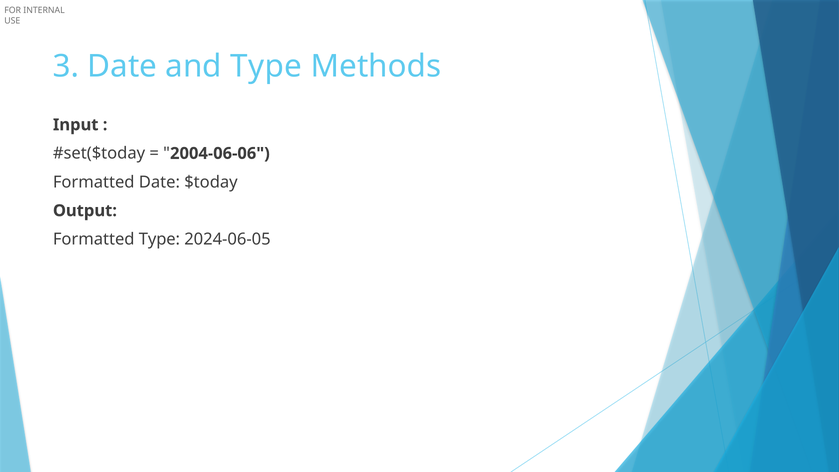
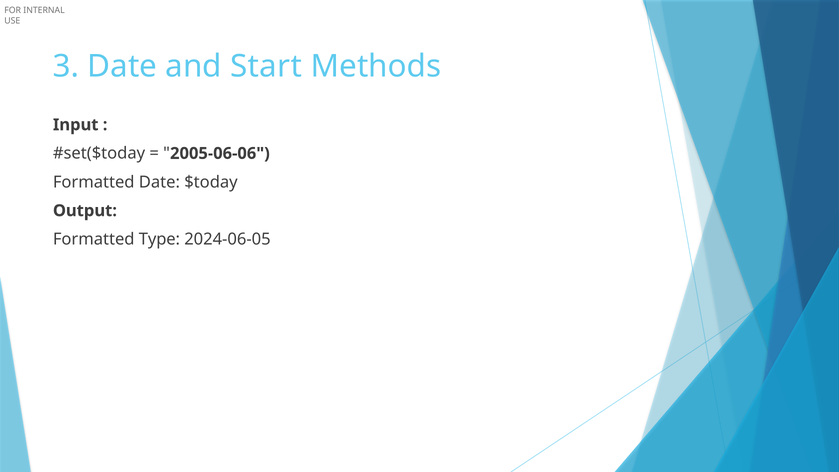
and Type: Type -> Start (266, 66)
2004-06-06: 2004-06-06 -> 2005-06-06 (220, 153)
